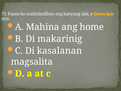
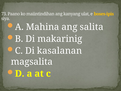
home: home -> salita (92, 27)
